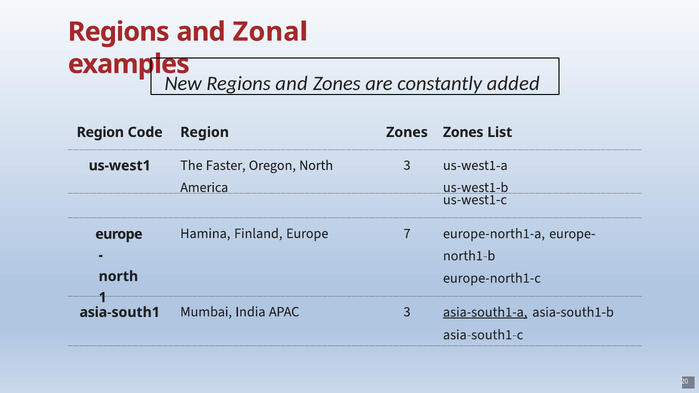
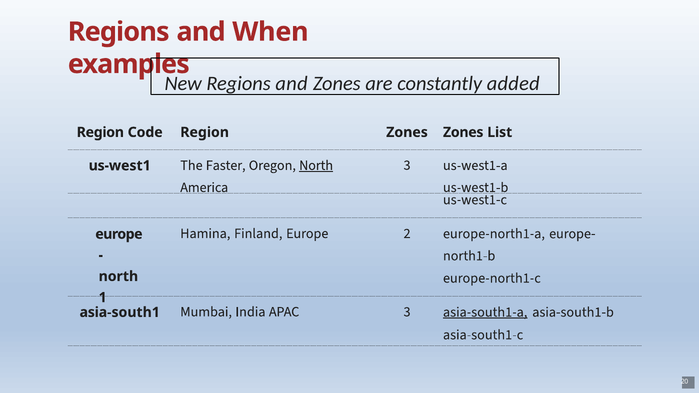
Zonal: Zonal -> When (270, 32)
North underline: none -> present (316, 165)
7: 7 -> 2 (407, 233)
